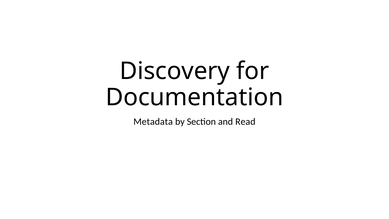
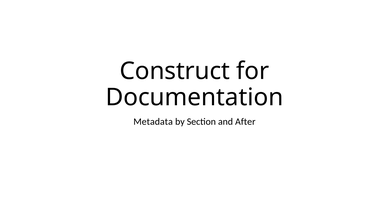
Discovery: Discovery -> Construct (175, 71)
Read: Read -> After (245, 122)
